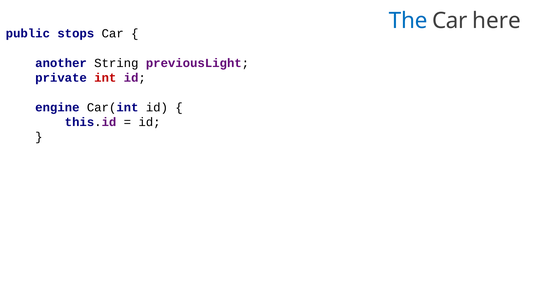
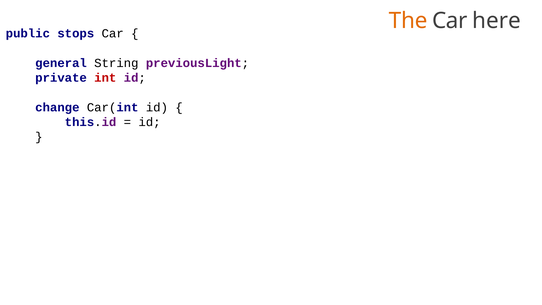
The colour: blue -> orange (408, 21)
another: another -> general (61, 63)
engine: engine -> change (57, 107)
